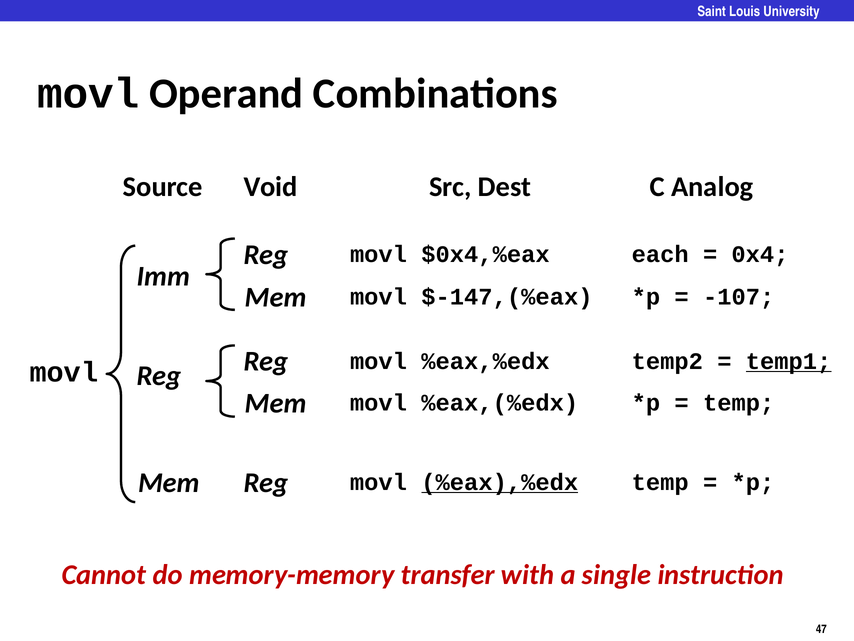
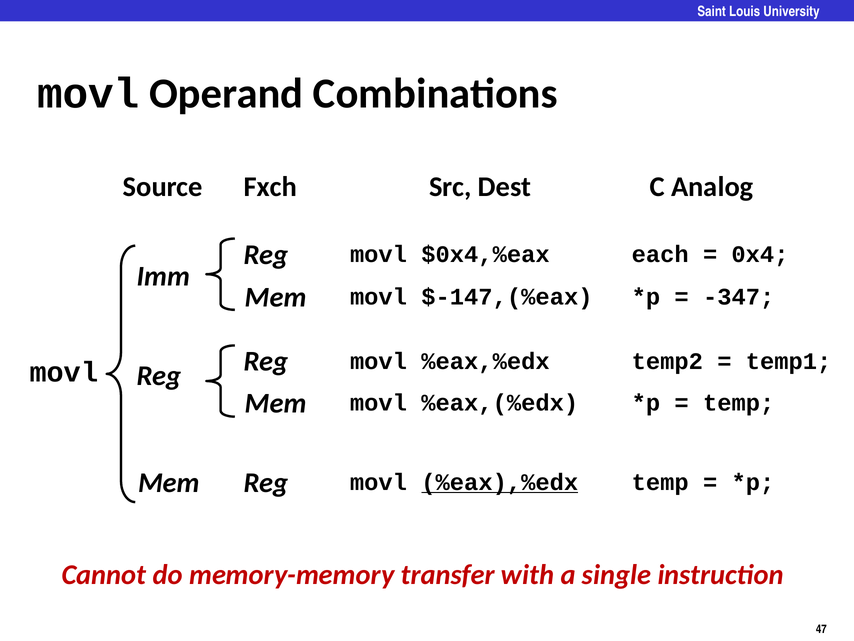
Void: Void -> Fxch (270, 187)
-107: -107 -> -347 (739, 297)
temp1 underline: present -> none (789, 361)
